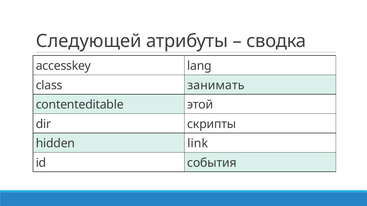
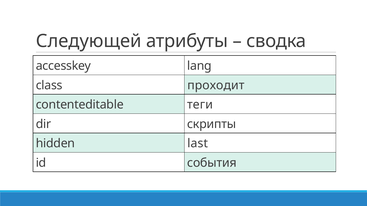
занимать: занимать -> проходит (216, 85)
этой: этой -> теги (200, 105)
link: link -> last (198, 144)
